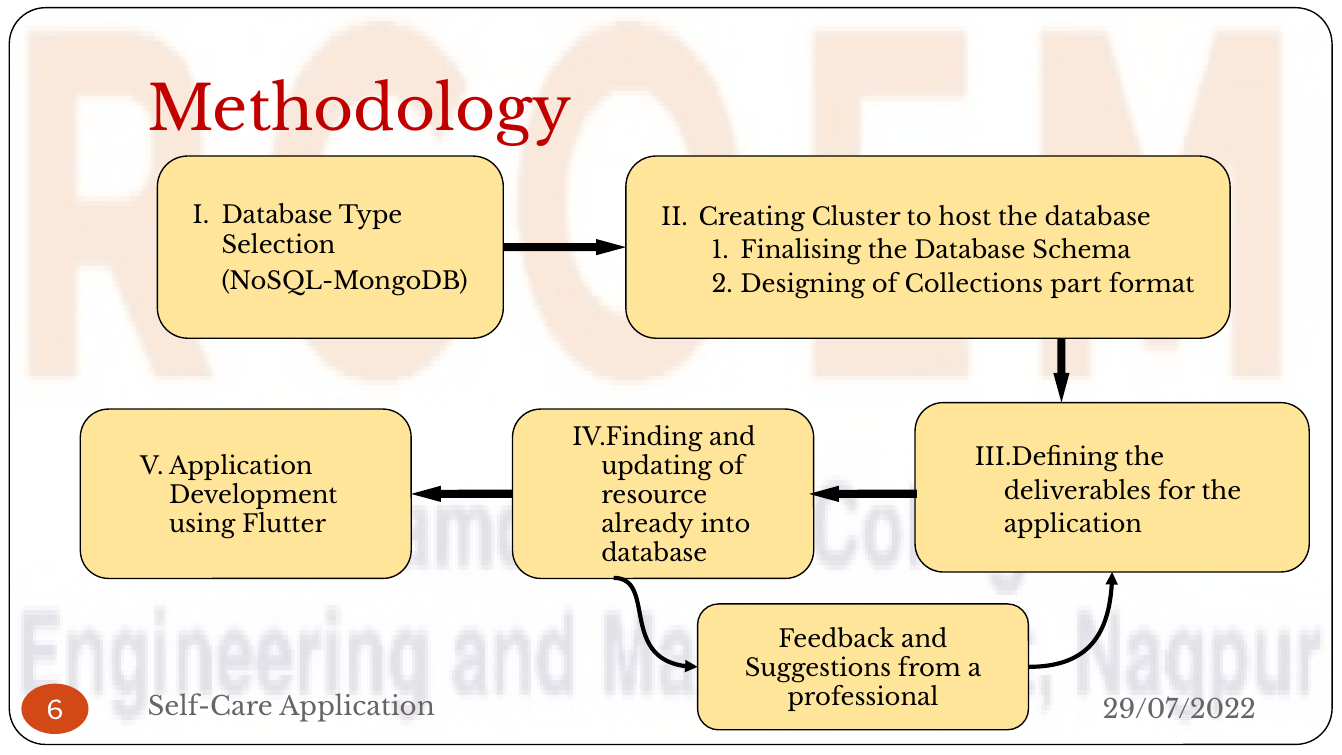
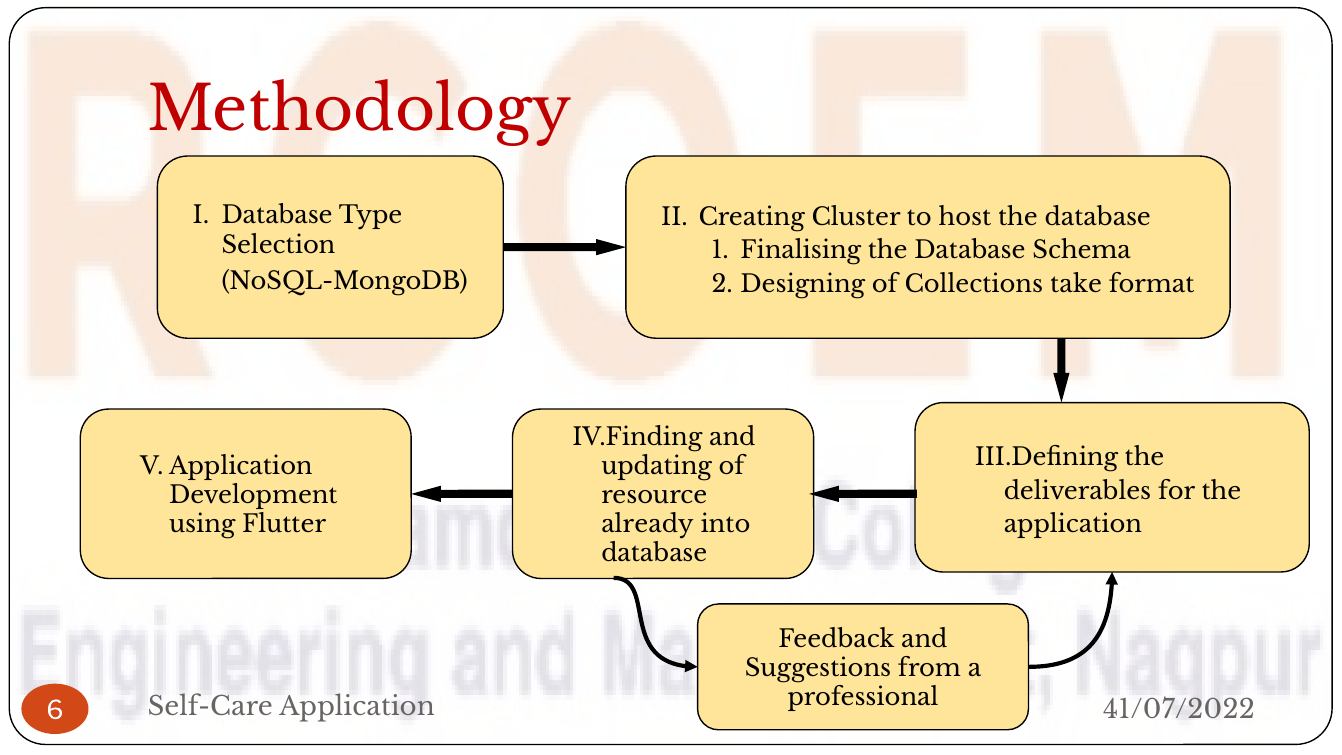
part: part -> take (1076, 284)
29/07/2022: 29/07/2022 -> 41/07/2022 (1179, 709)
